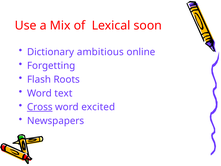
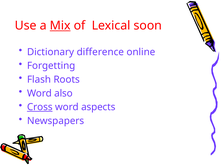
Mix underline: none -> present (60, 26)
ambitious: ambitious -> difference (100, 52)
text: text -> also (63, 93)
excited: excited -> aspects (98, 107)
